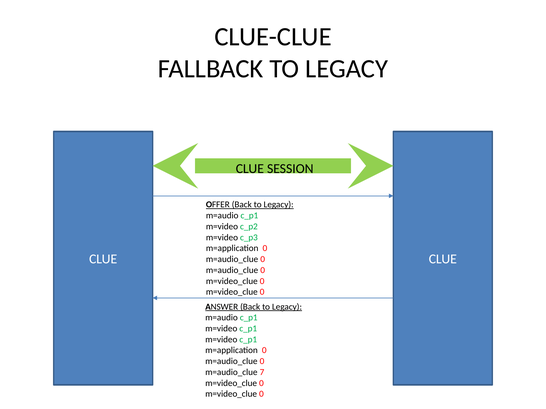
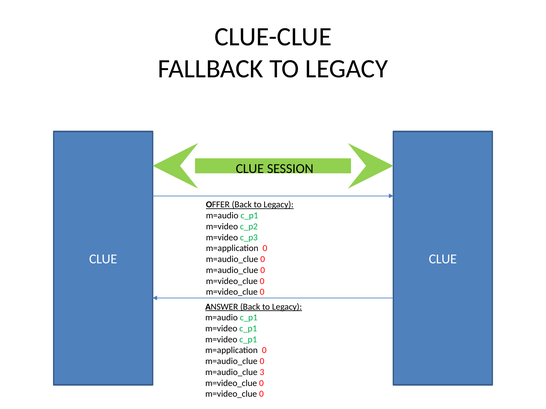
7: 7 -> 3 (262, 373)
